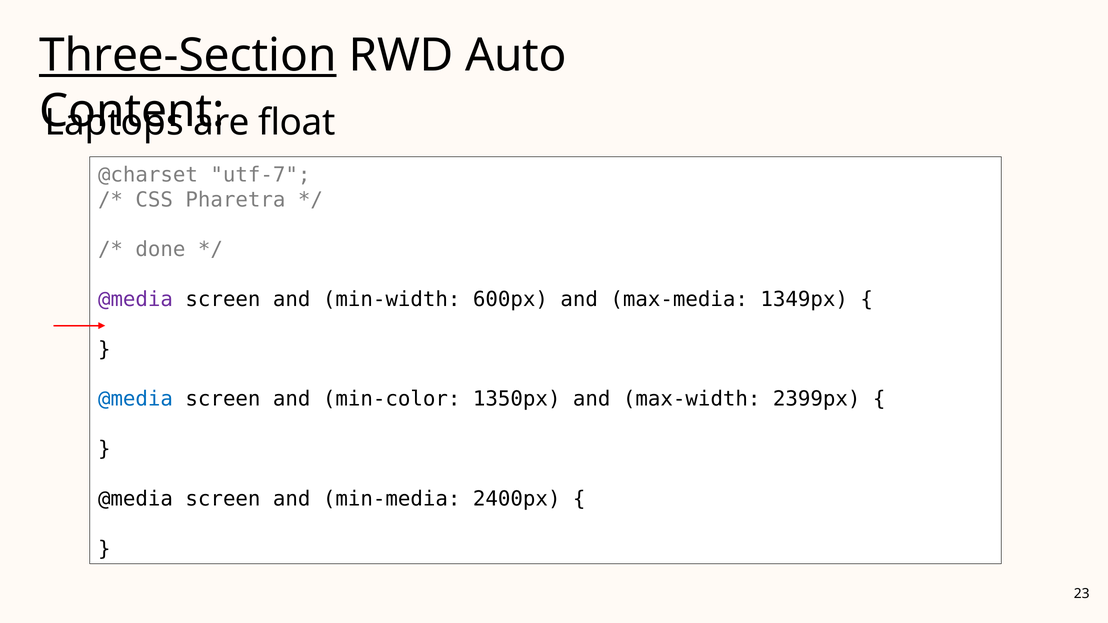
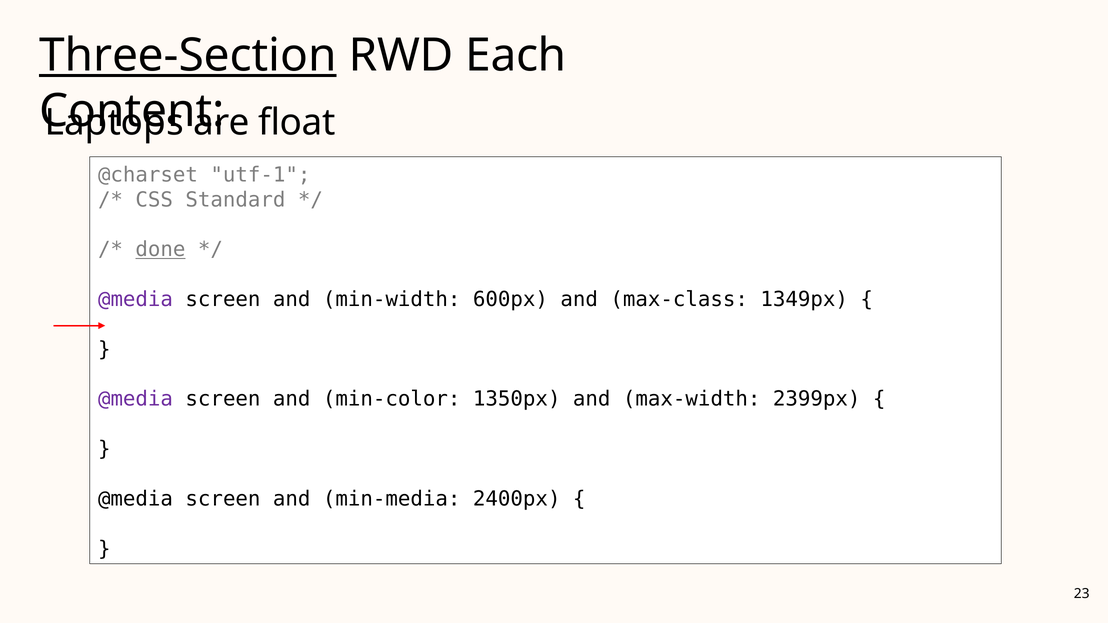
Auto: Auto -> Each (516, 56)
utf-7: utf-7 -> utf-1 (260, 175)
Pharetra: Pharetra -> Standard (235, 200)
done underline: none -> present (160, 250)
max-media: max-media -> max-class (679, 300)
@media colour: blue -> purple (135, 399)
